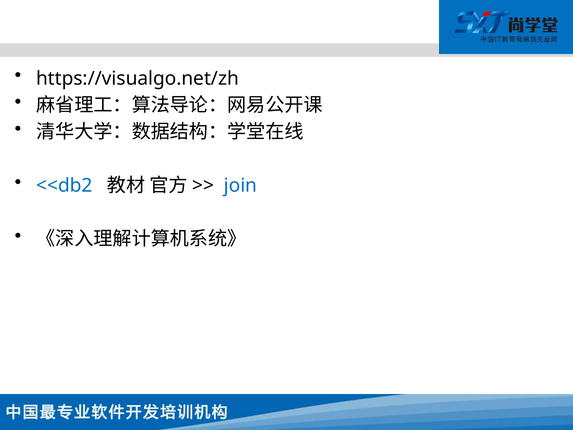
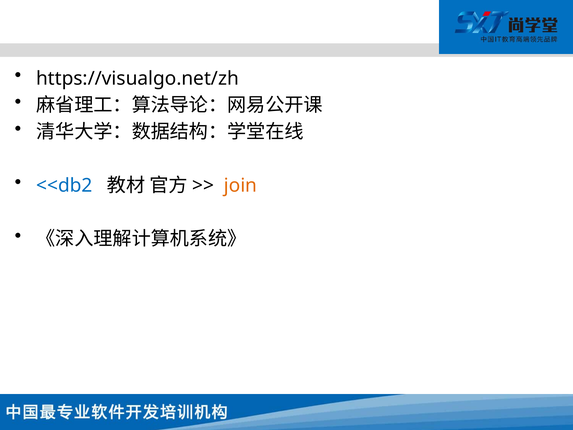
join colour: blue -> orange (240, 185)
